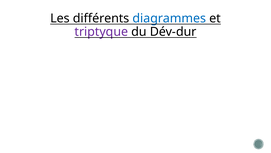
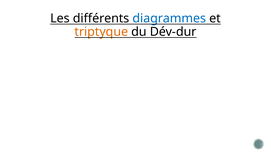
triptyque colour: purple -> orange (101, 32)
